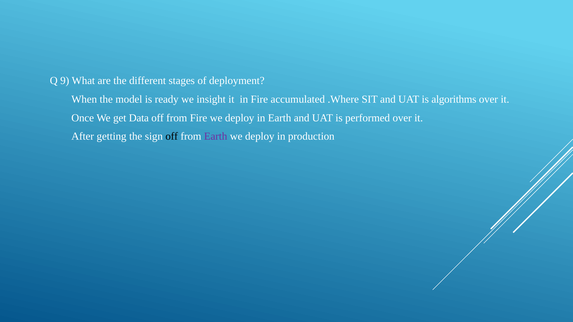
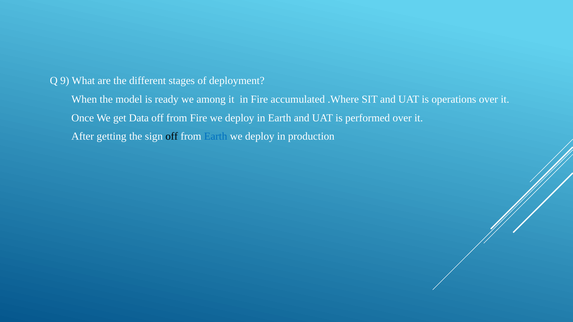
insight: insight -> among (211, 99)
algorithms: algorithms -> operations (454, 99)
Earth colour: purple -> blue (216, 137)
